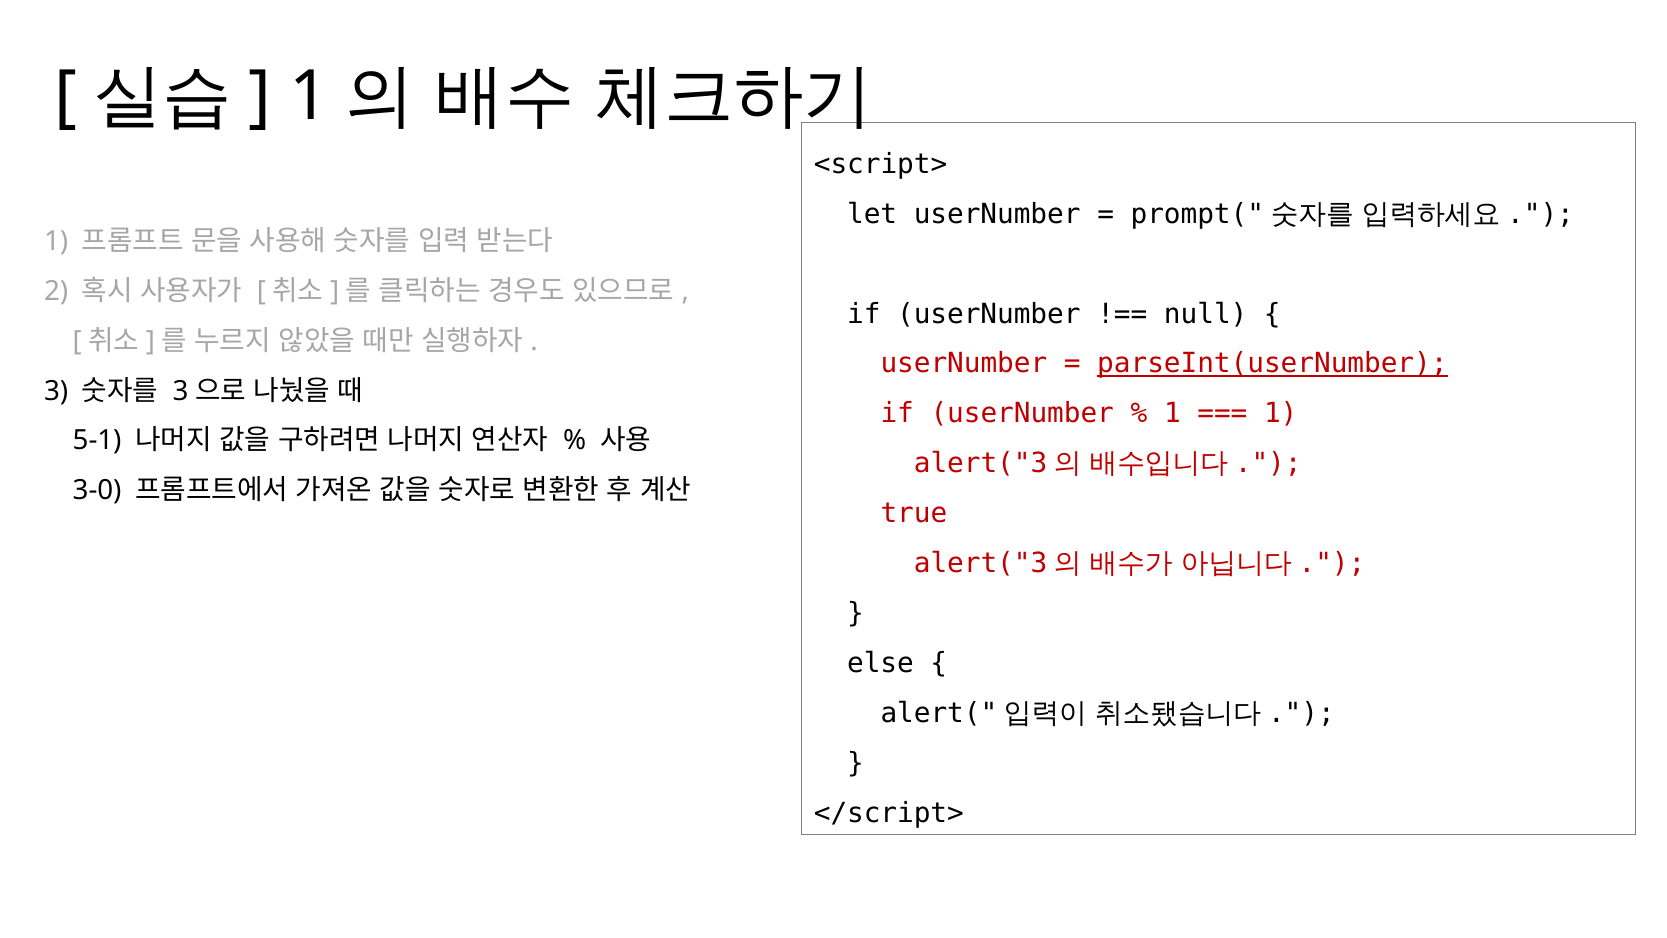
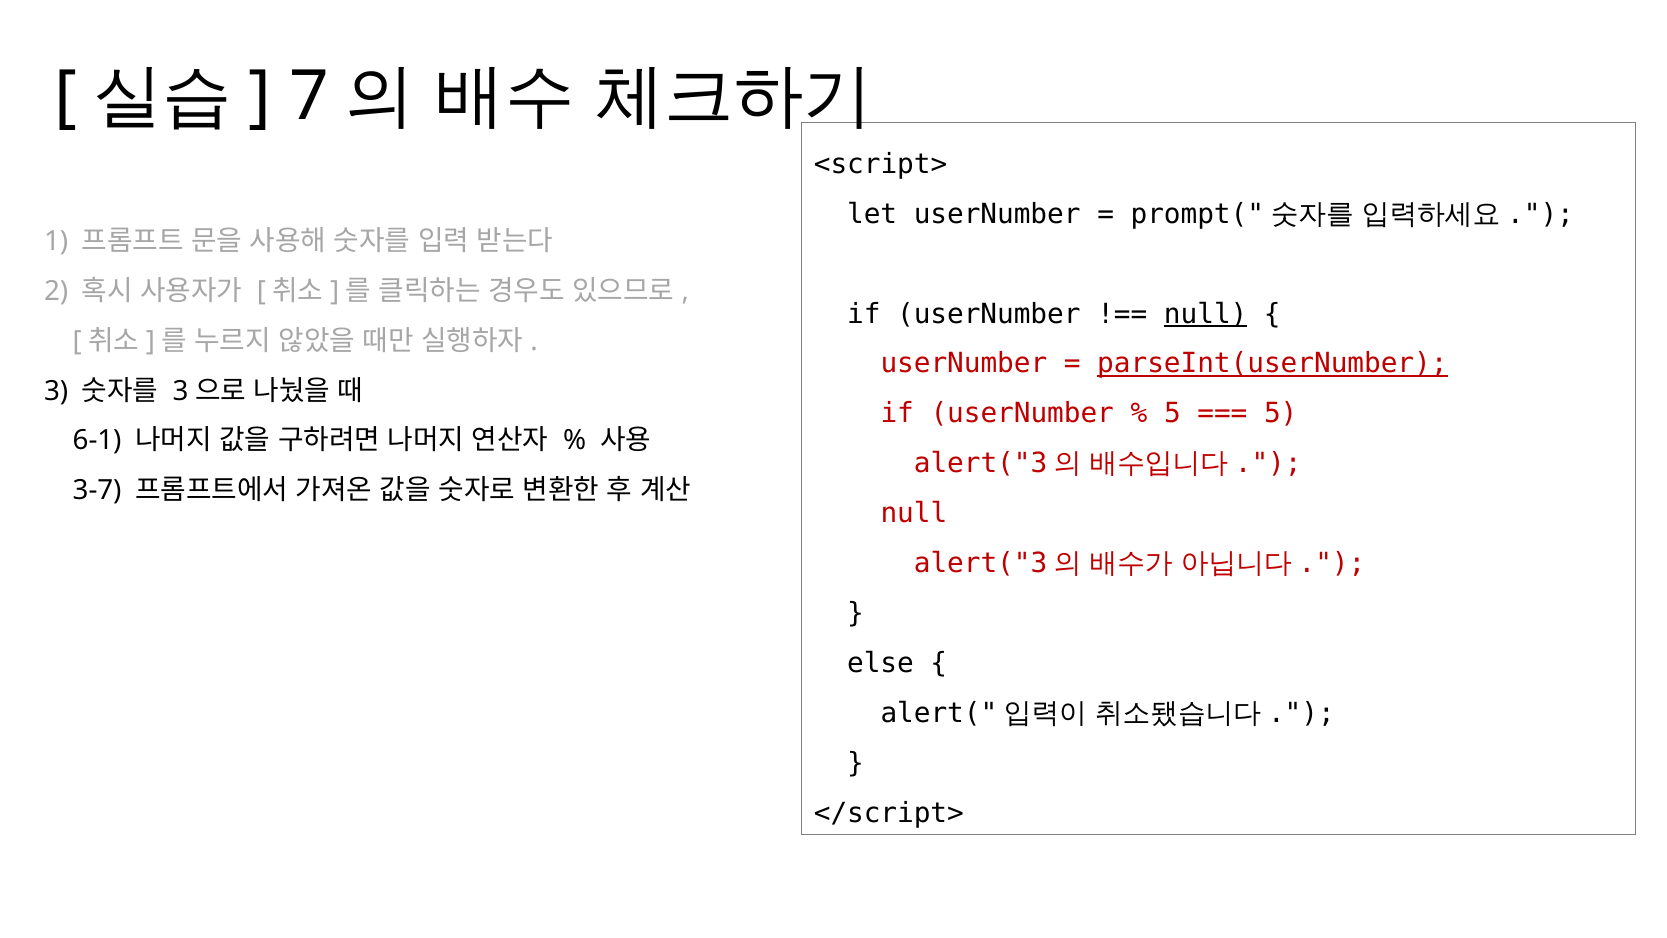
1: 1 -> 7 (310, 96)
null underline: none -> present (1206, 314)
1: 1 -> 5 (1172, 414)
1: 1 -> 5 (1281, 414)
5-1: 5-1 -> 6-1 (97, 441)
3-0: 3-0 -> 3-7 (97, 491)
true: true -> null (914, 514)
